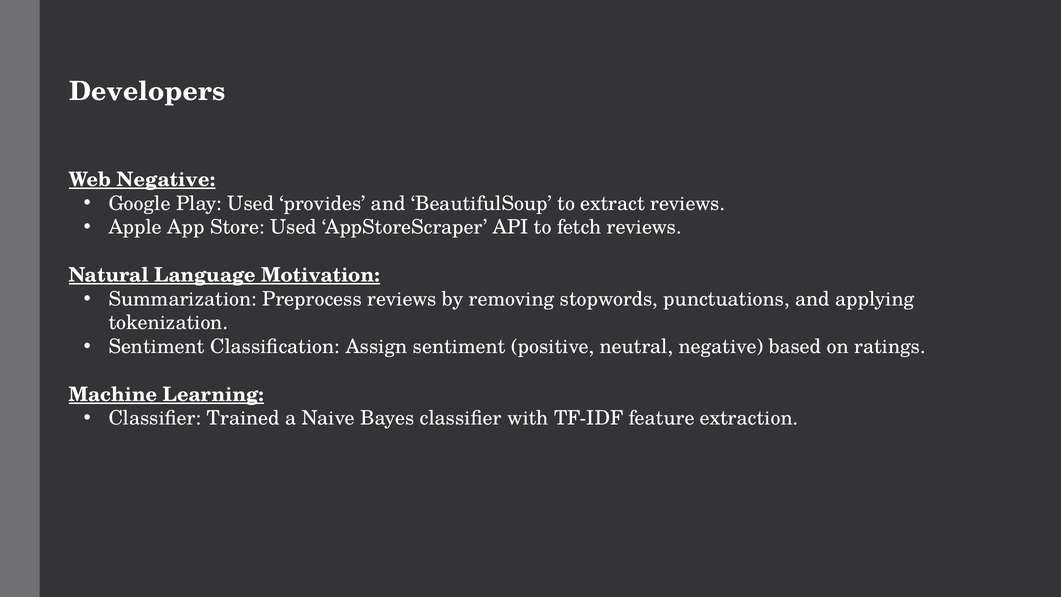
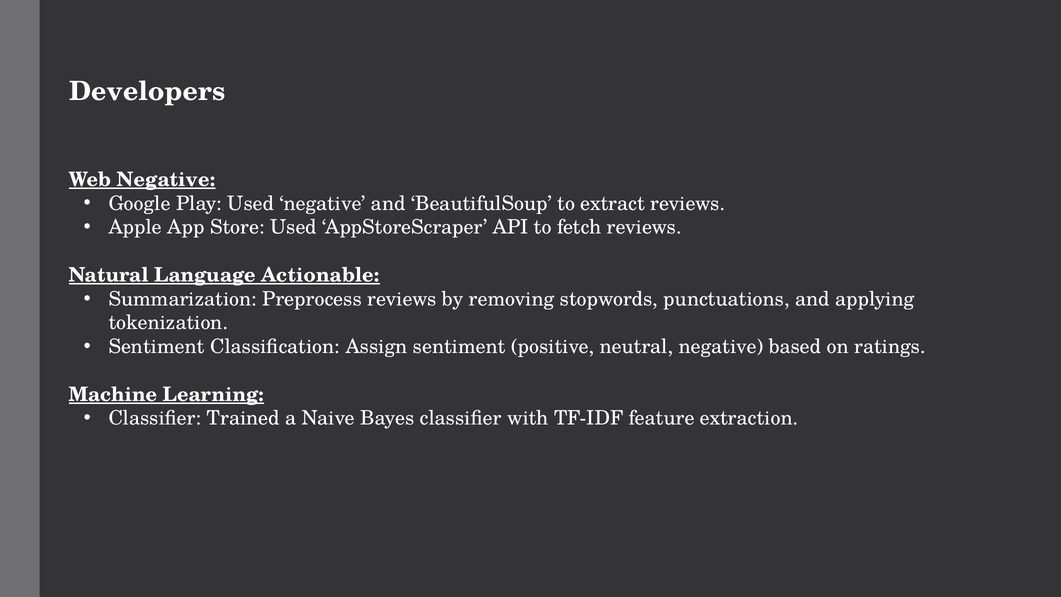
Used provides: provides -> negative (323, 203)
Motivation: Motivation -> Actionable (320, 275)
